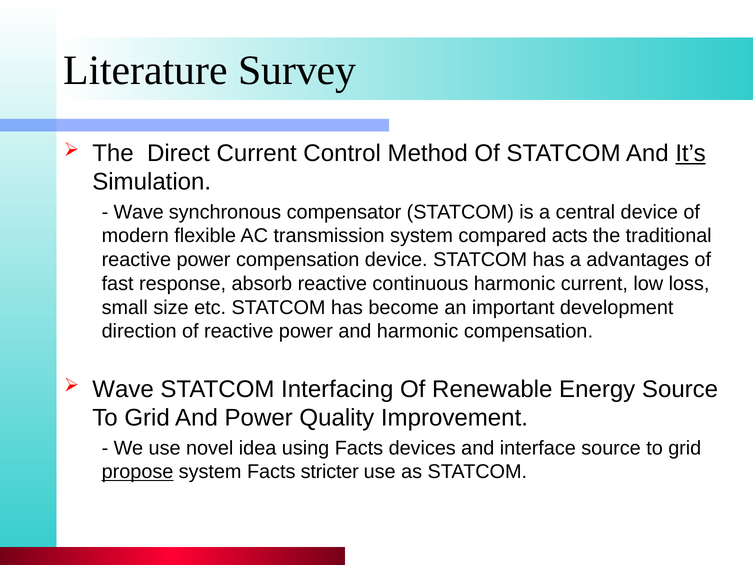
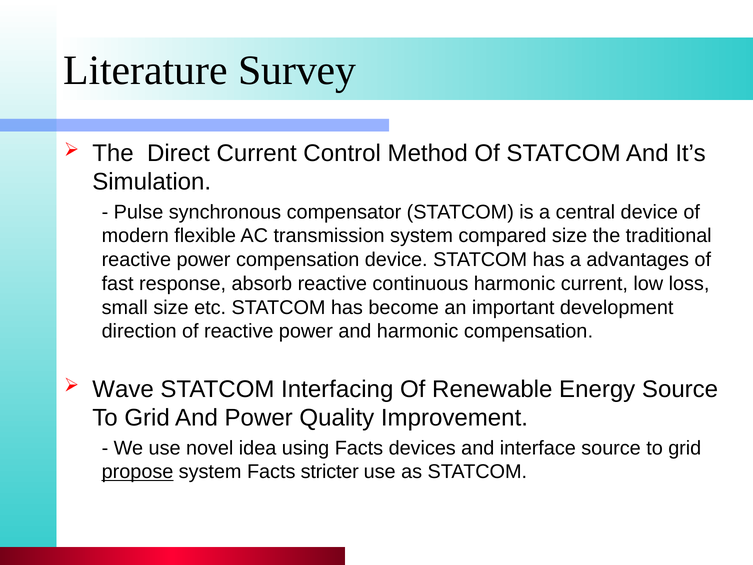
It’s underline: present -> none (691, 153)
Wave: Wave -> Pulse (139, 212)
compared acts: acts -> size (570, 236)
